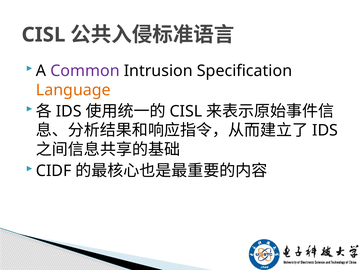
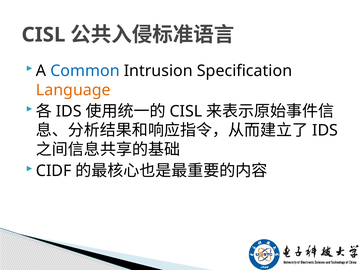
Common colour: purple -> blue (85, 71)
